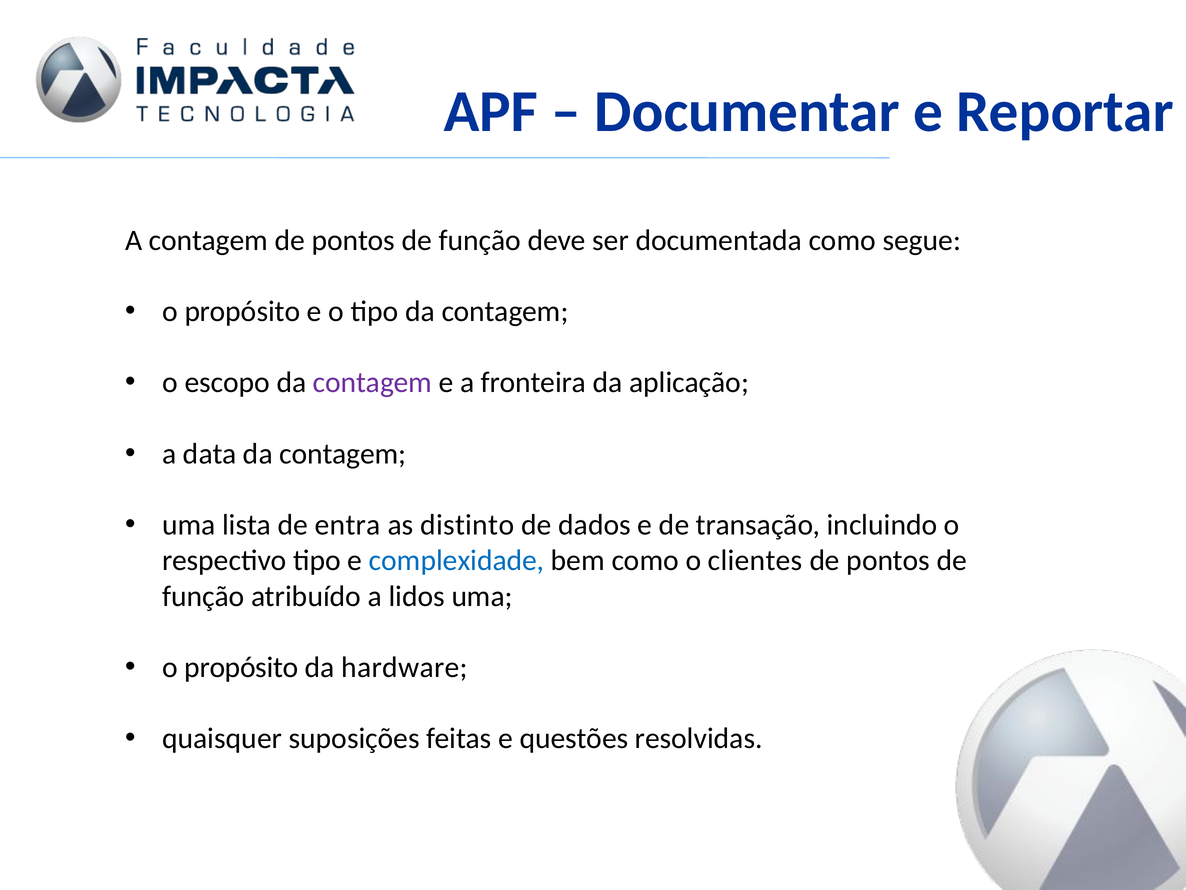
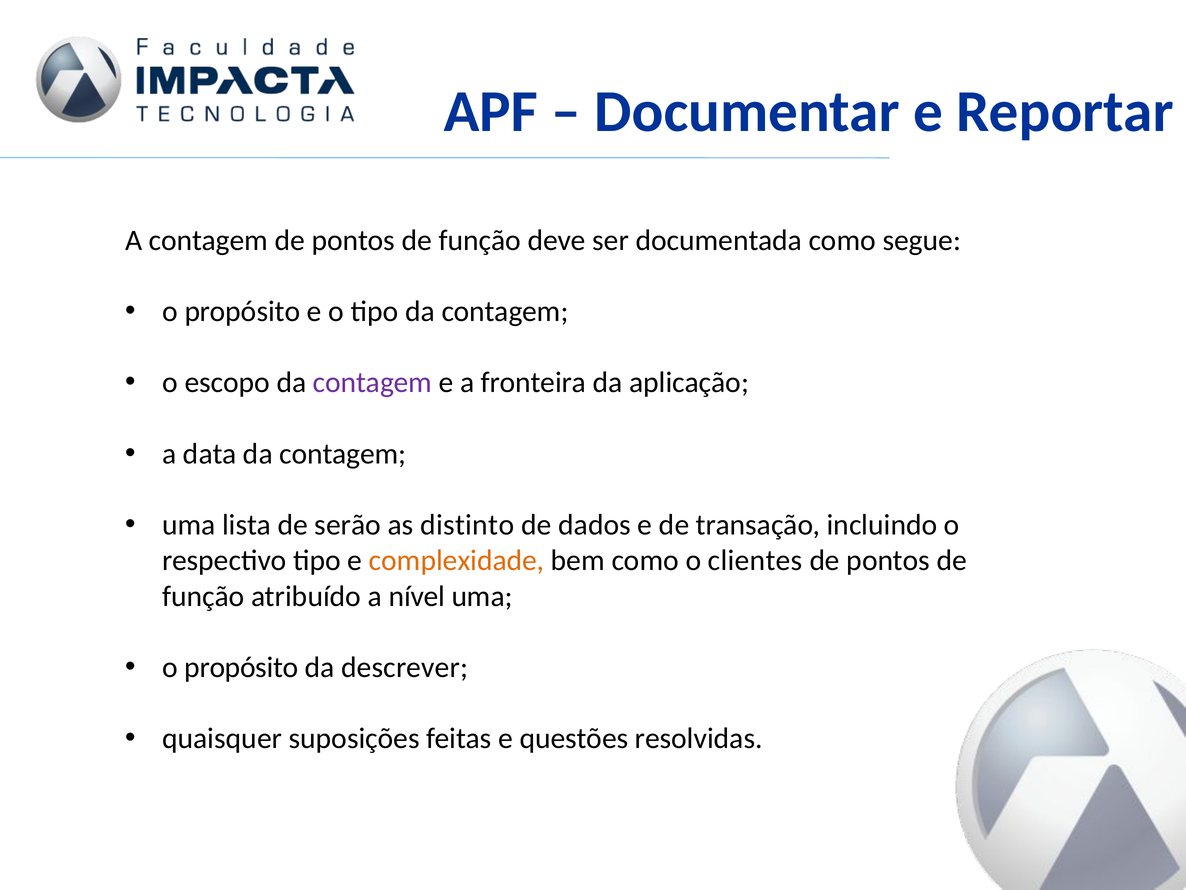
entra: entra -> serão (348, 525)
complexidade colour: blue -> orange (457, 560)
lidos: lidos -> nível (417, 596)
hardware: hardware -> descrever (405, 667)
